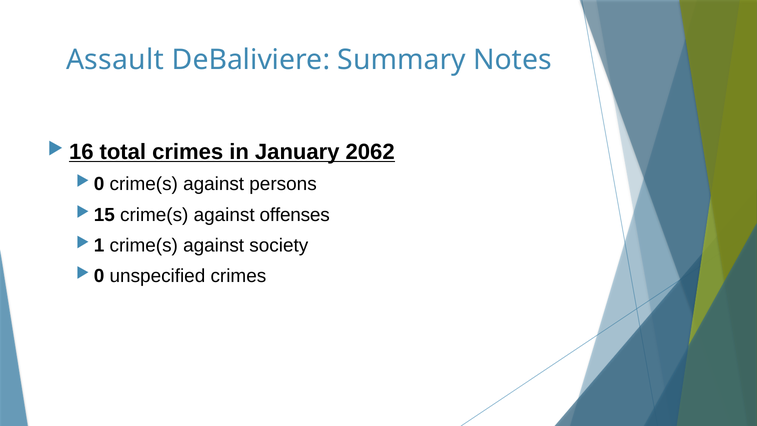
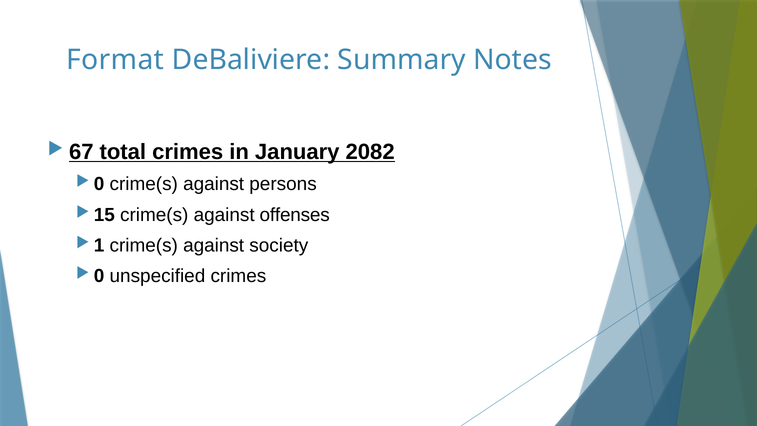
Assault: Assault -> Format (115, 60)
16: 16 -> 67 (81, 152)
2062: 2062 -> 2082 (370, 152)
